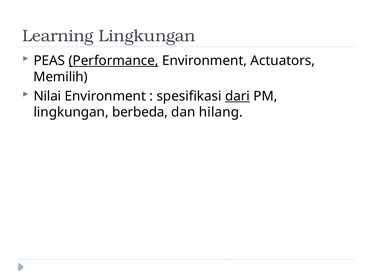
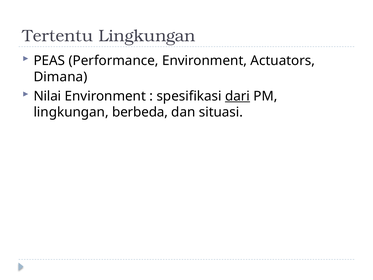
Learning: Learning -> Tertentu (58, 36)
Performance underline: present -> none (114, 61)
Memilih: Memilih -> Dimana (60, 77)
hilang: hilang -> situasi (221, 112)
